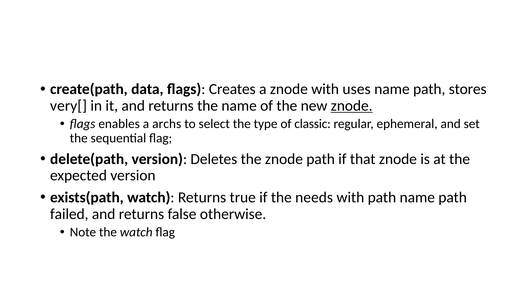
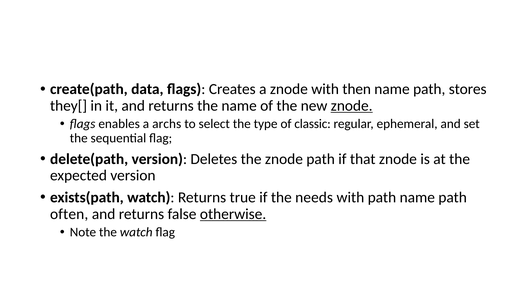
uses: uses -> then (357, 89)
very[: very[ -> they[ (69, 106)
failed: failed -> often (69, 214)
otherwise underline: none -> present (233, 214)
